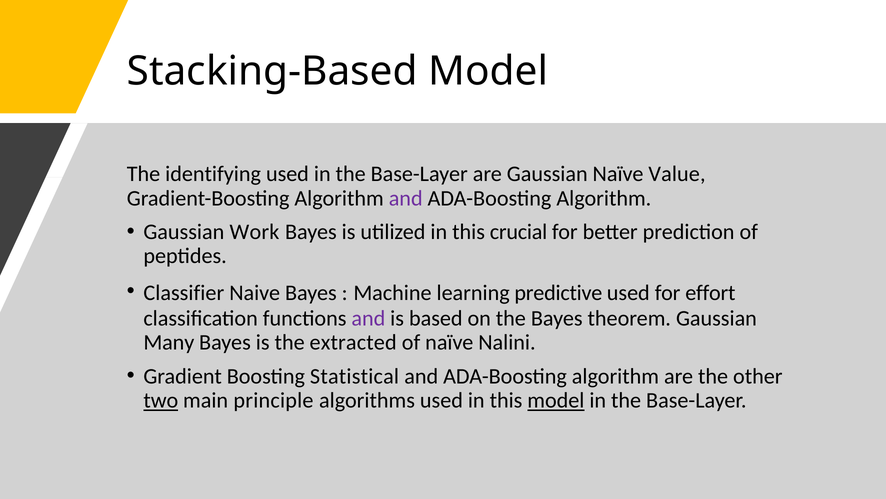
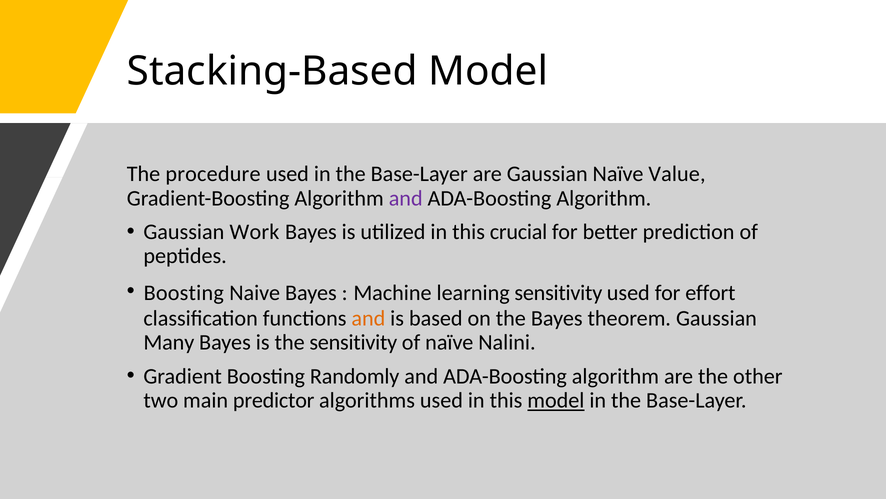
identifying: identifying -> procedure (213, 174)
Classifier: Classifier -> Boosting (184, 293)
learning predictive: predictive -> sensitivity (558, 293)
and colour: purple -> orange (368, 318)
the extracted: extracted -> sensitivity (353, 342)
Statistical: Statistical -> Randomly (355, 376)
two underline: present -> none (161, 400)
principle: principle -> predictor (274, 400)
